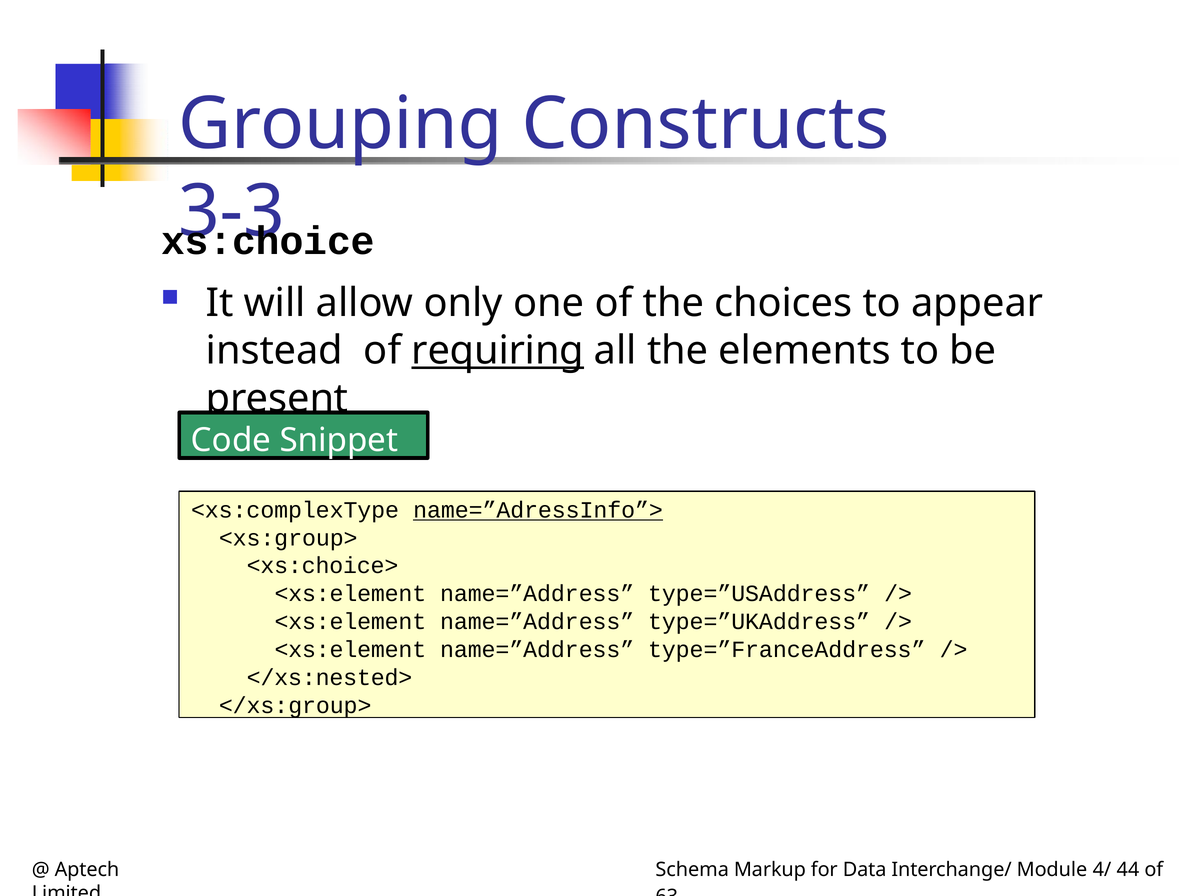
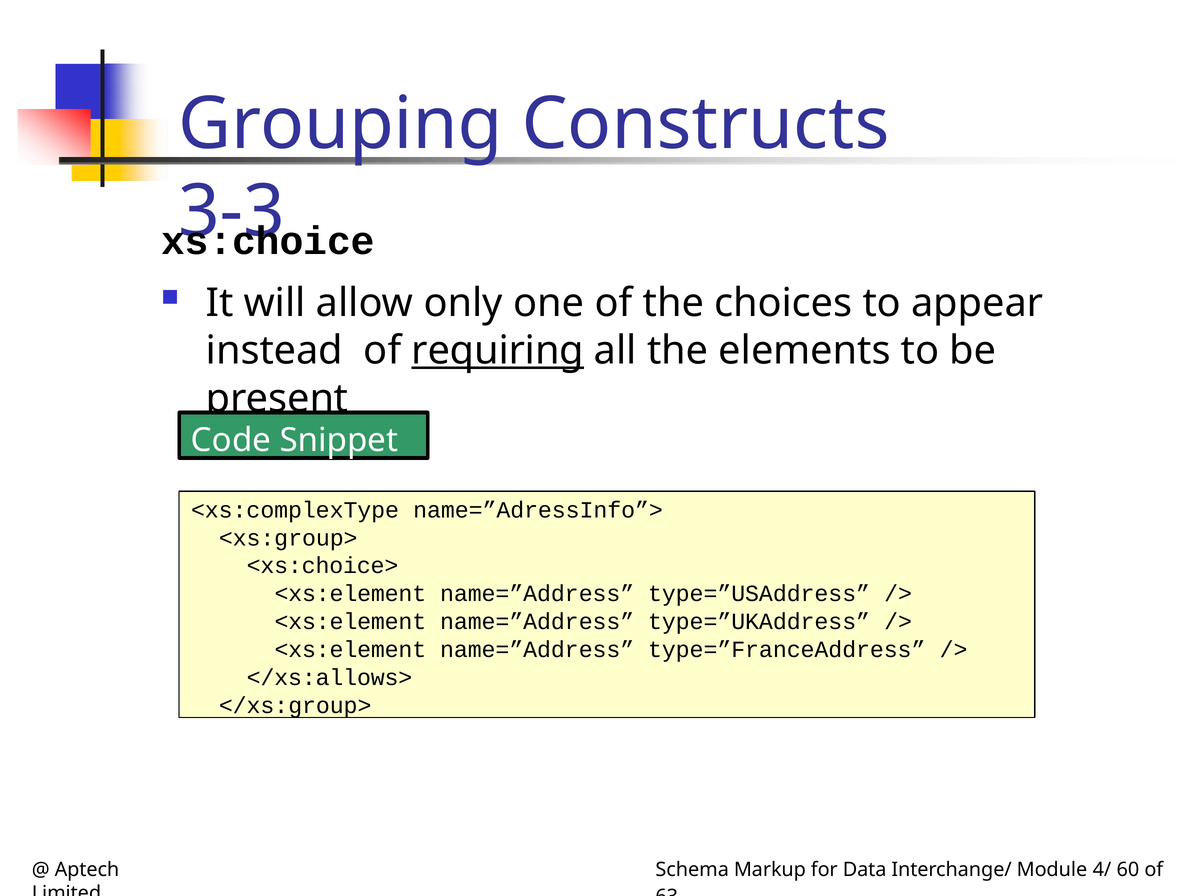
name=”AdressInfo”> underline: present -> none (538, 510)
</xs:nested>: </xs:nested> -> </xs:allows> (330, 677)
44: 44 -> 60 (1128, 869)
